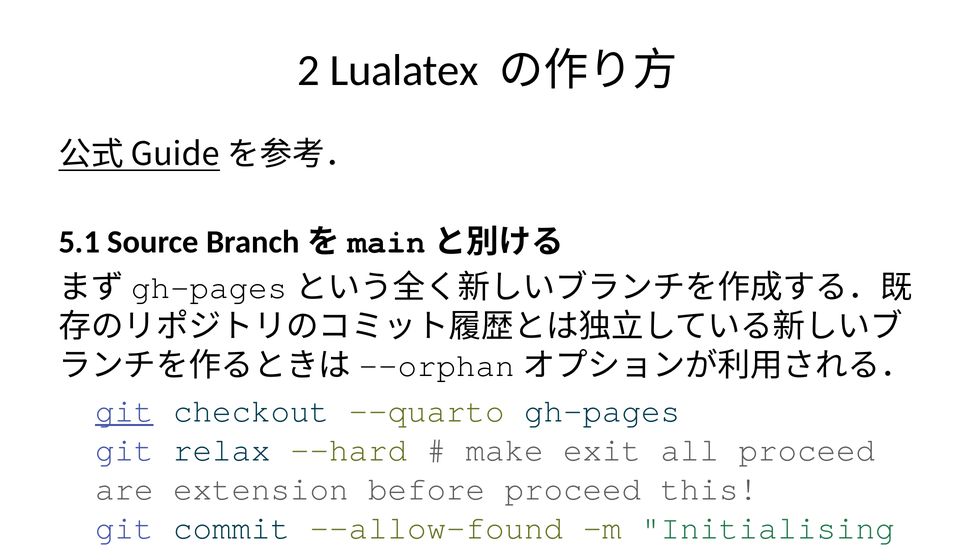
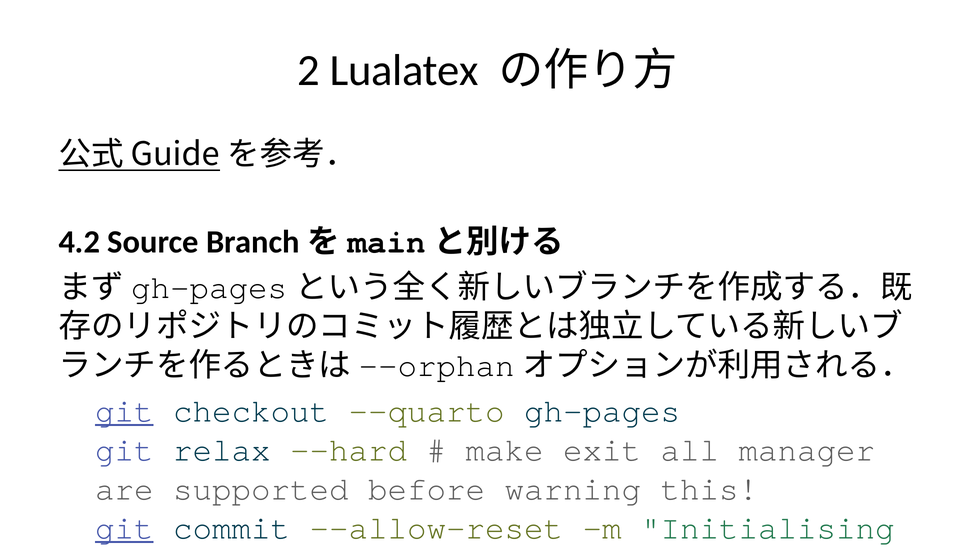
5.1: 5.1 -> 4.2 (79, 242)
all proceed: proceed -> manager (807, 450)
extension: extension -> supported (261, 489)
before proceed: proceed -> warning (573, 489)
git underline: none -> present (124, 528)
--allow-found: --allow-found -> --allow-reset (436, 528)
